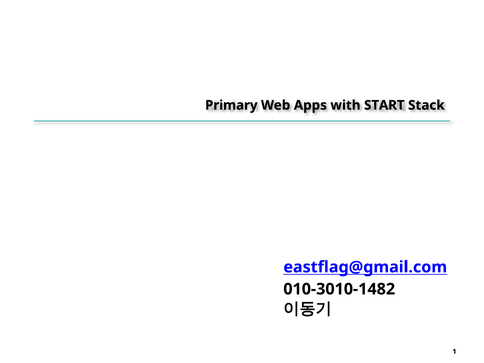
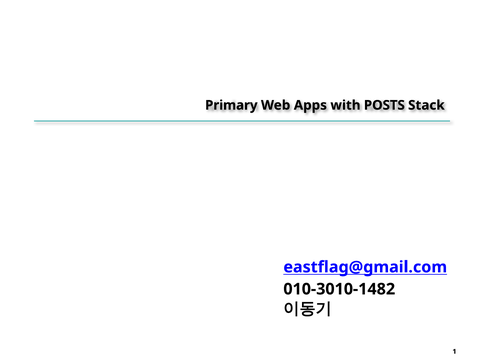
START: START -> POSTS (384, 105)
